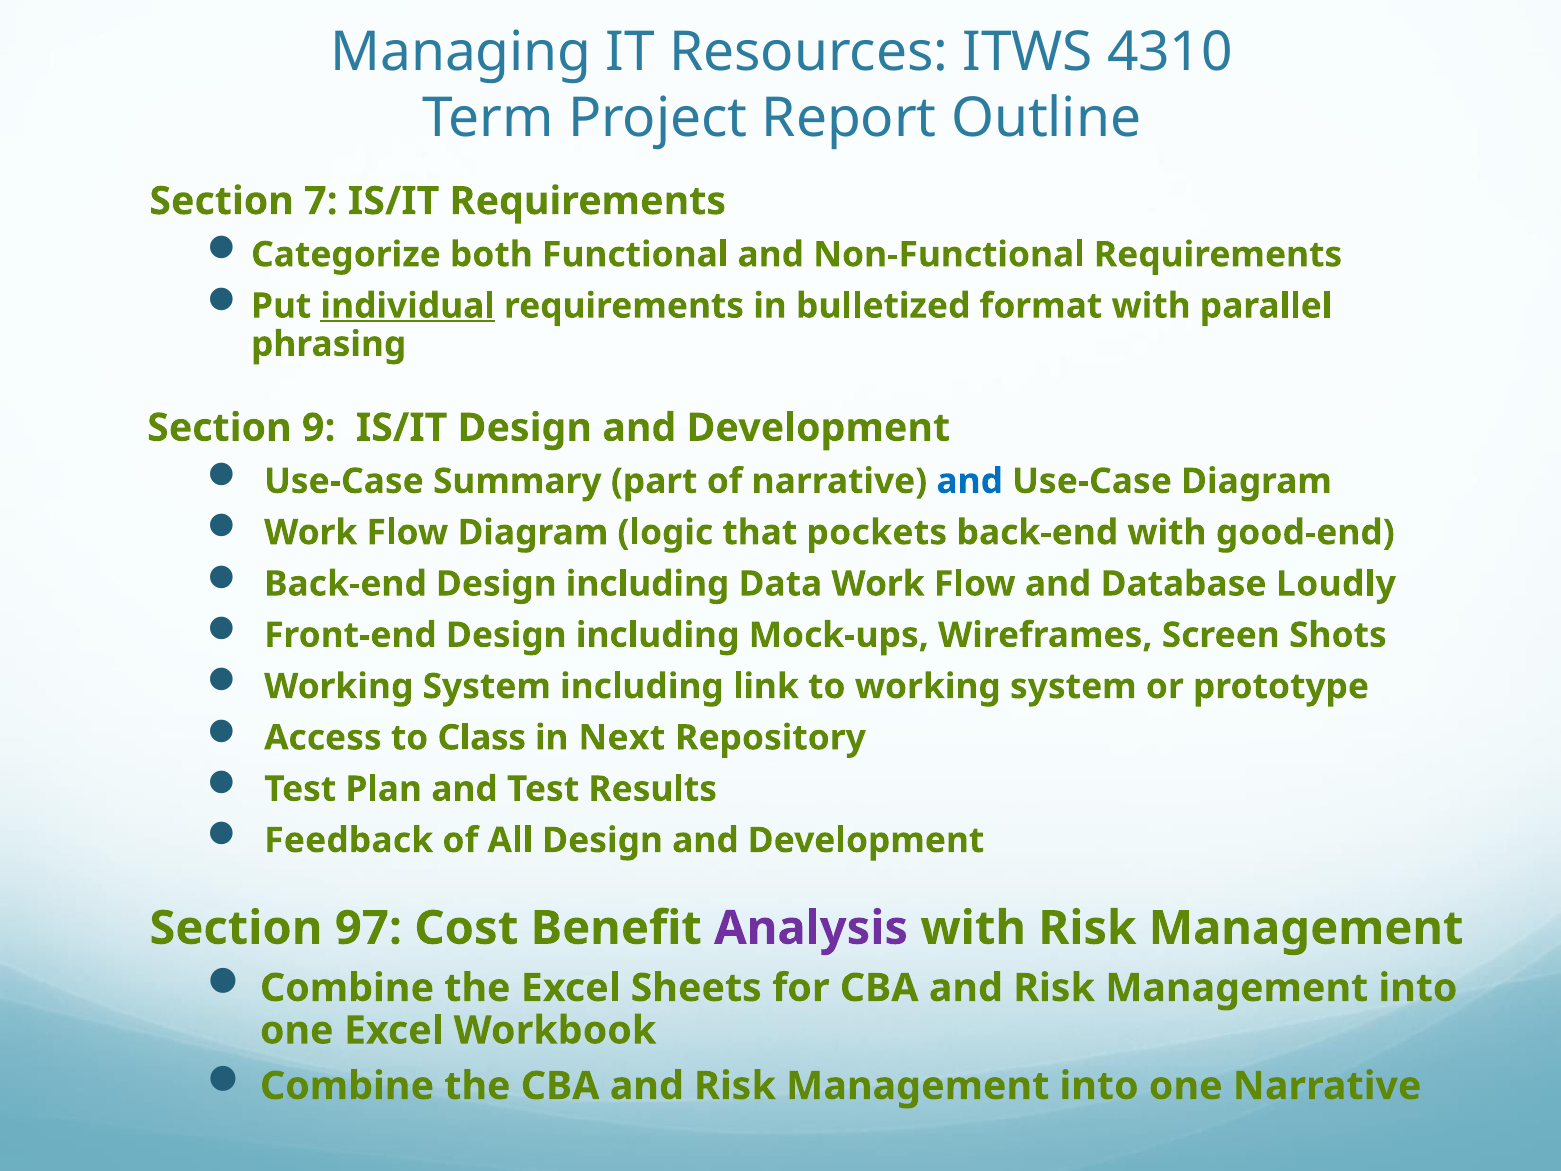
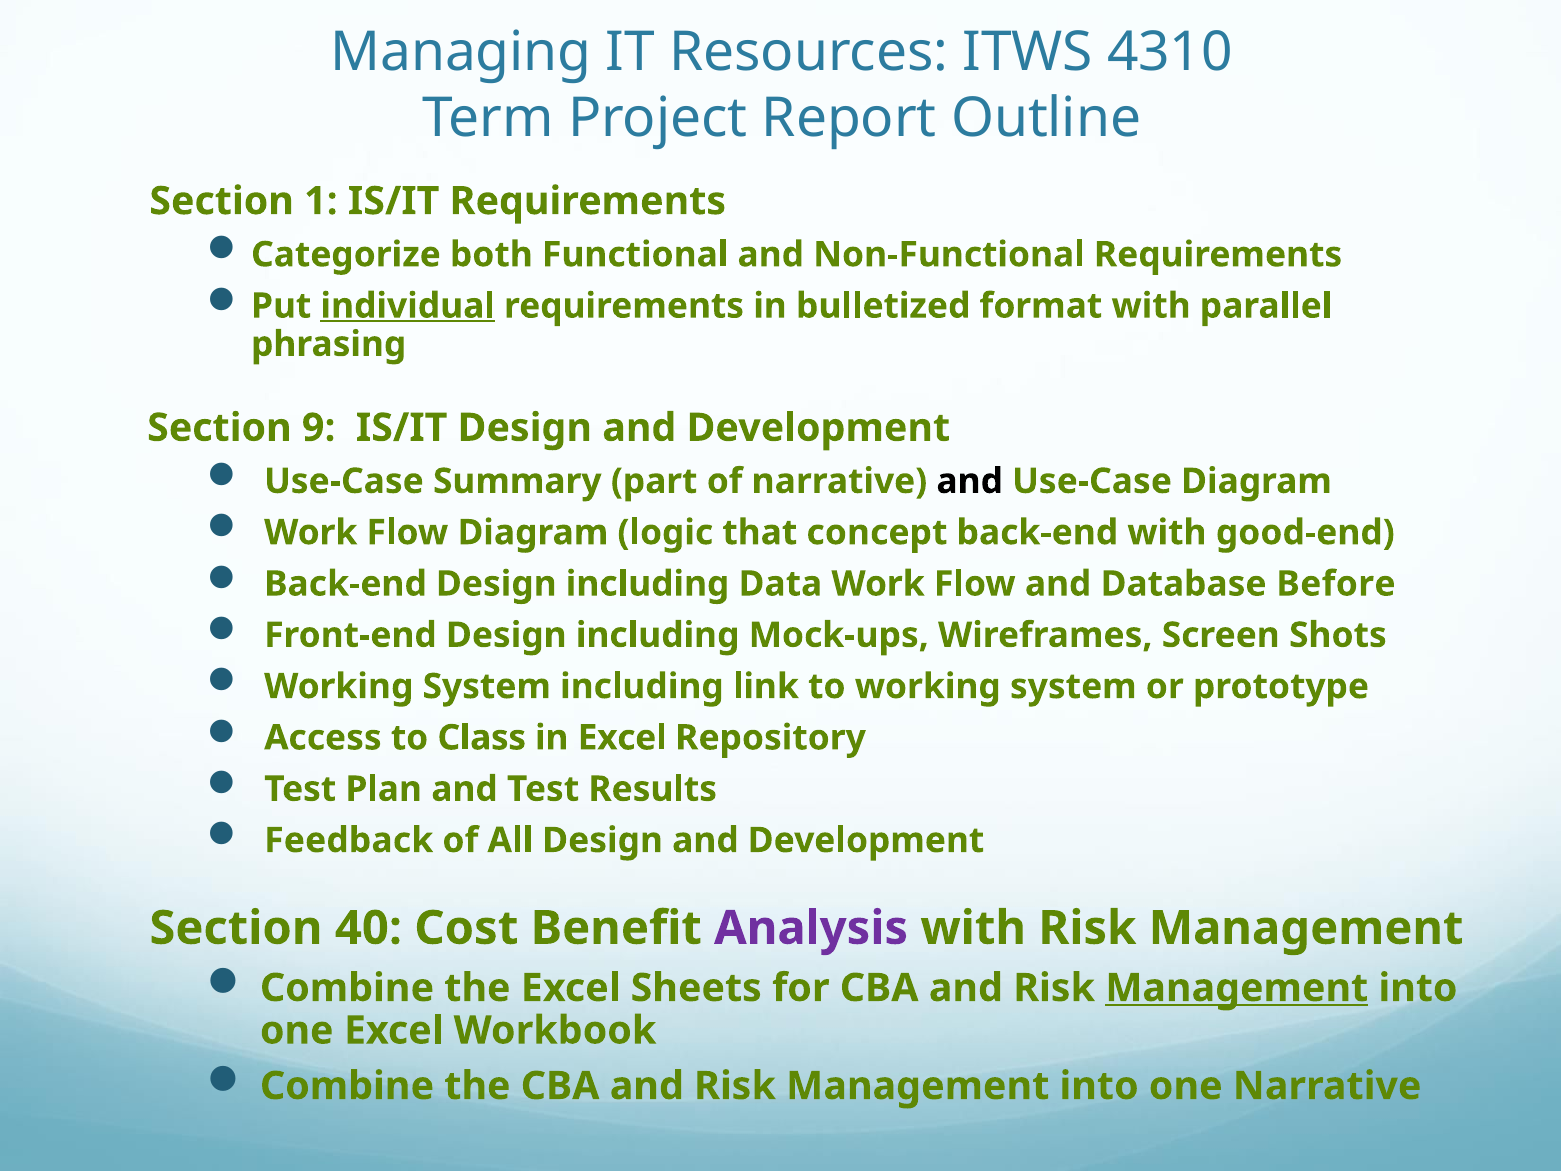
7: 7 -> 1 (321, 201)
and colour: blue -> black (970, 481)
pockets: pockets -> concept (877, 532)
Loudly: Loudly -> Before (1336, 584)
in Next: Next -> Excel (622, 738)
97: 97 -> 40 (368, 928)
Management underline: none -> present (1237, 988)
